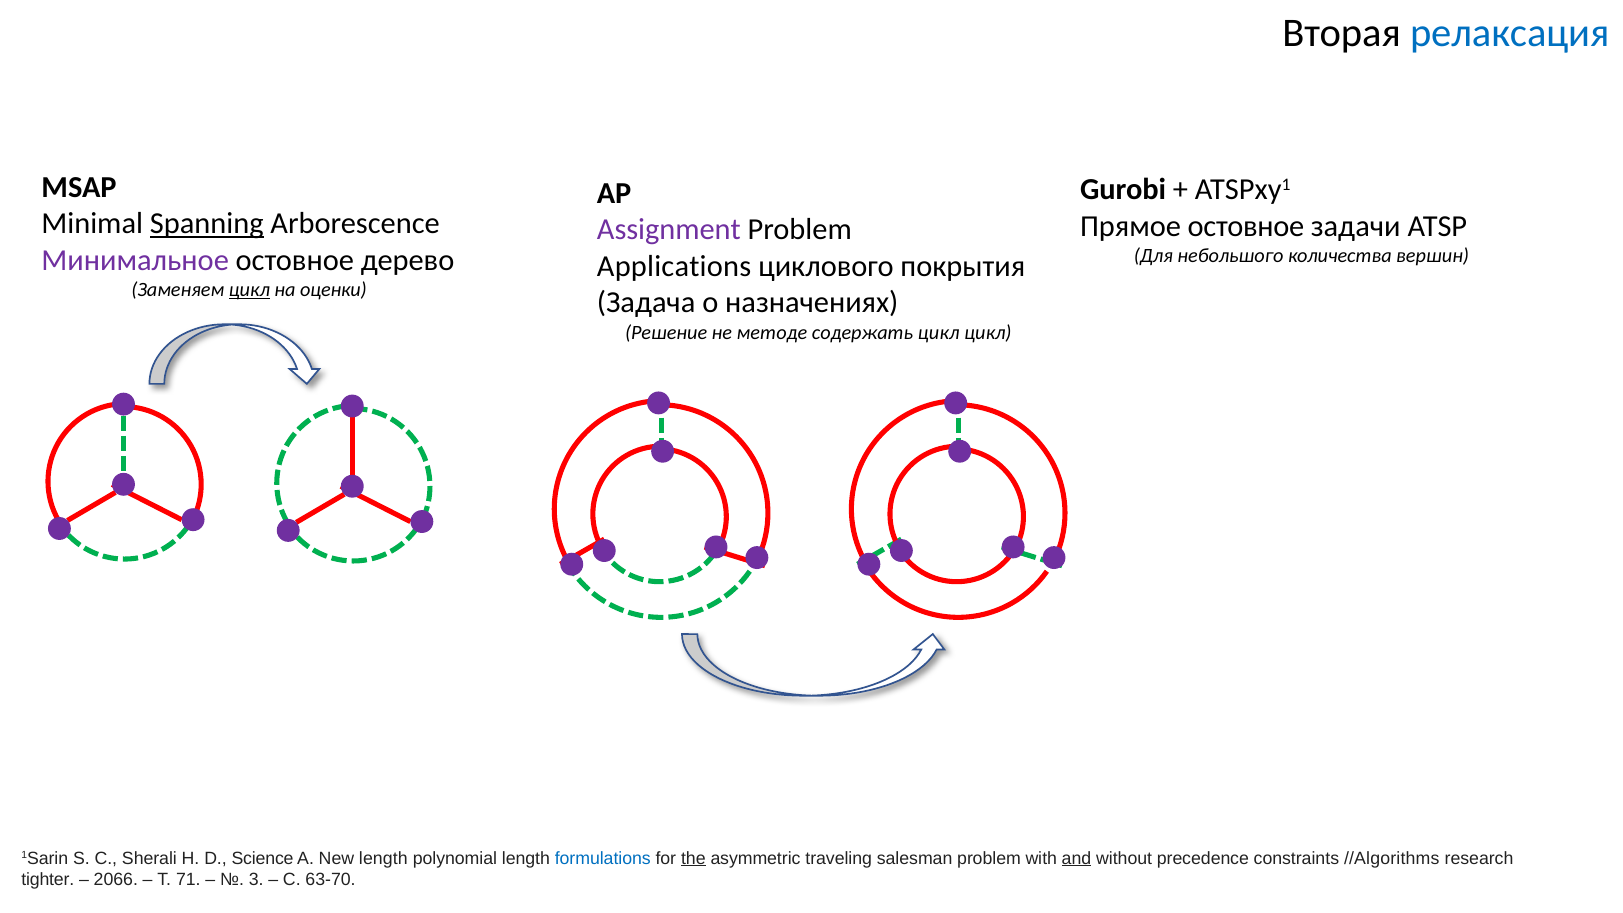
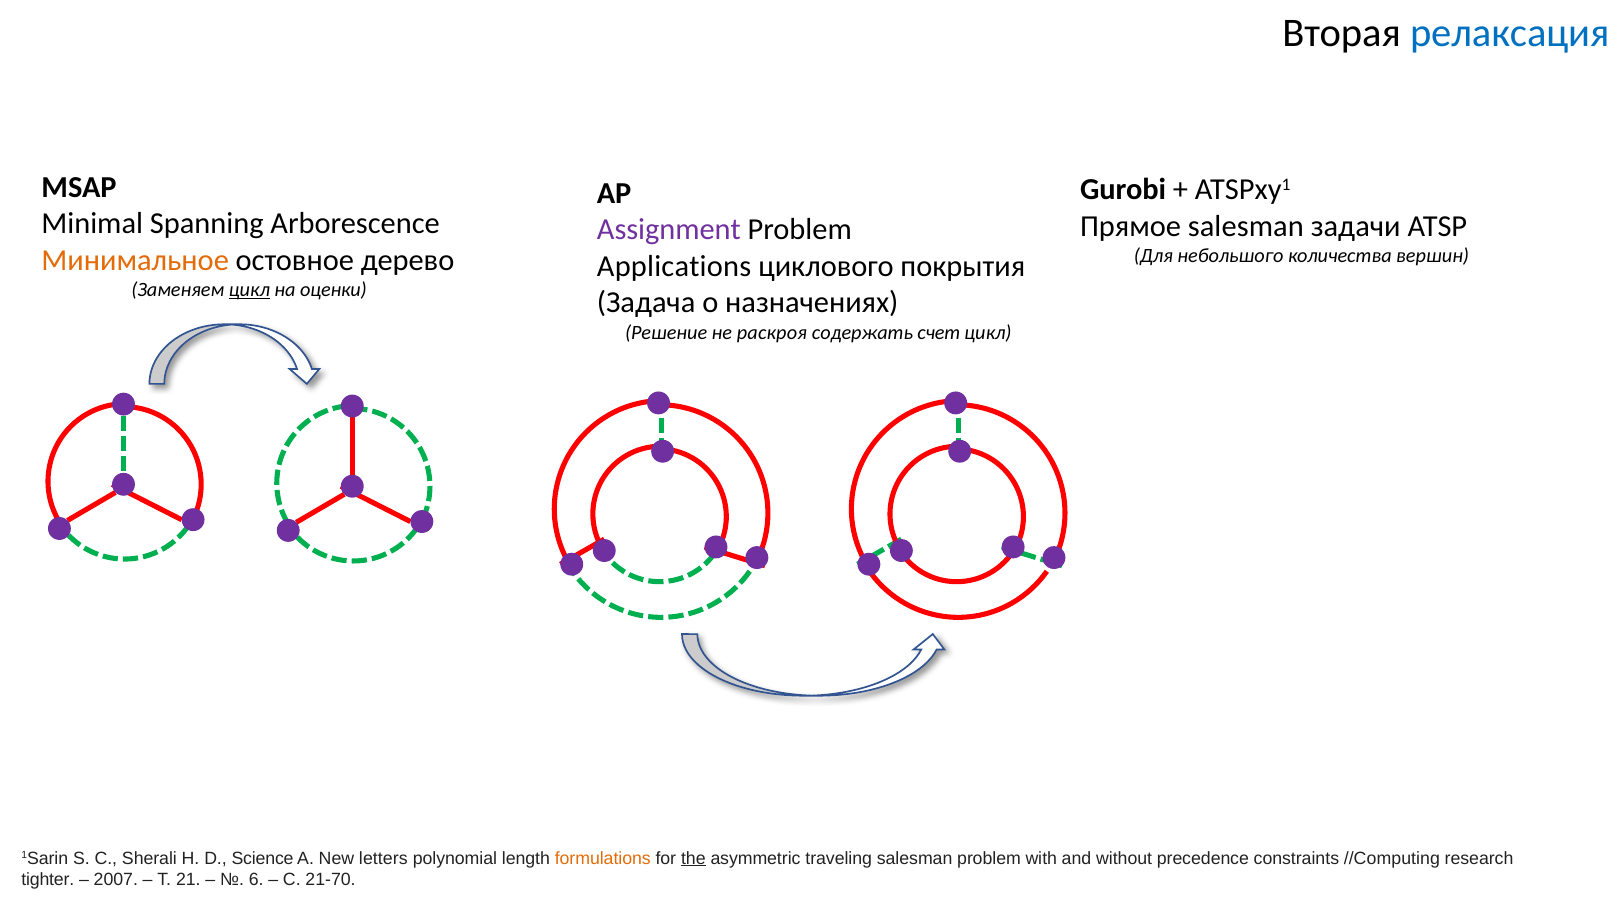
Spanning underline: present -> none (207, 224)
Прямое остовное: остовное -> salesman (1246, 226)
Минимальное colour: purple -> orange (135, 260)
методе: методе -> раскроя (772, 333)
содержать цикл: цикл -> счет (939, 333)
New length: length -> letters (383, 858)
formulations colour: blue -> orange (603, 858)
and underline: present -> none (1076, 858)
//Algorithms: //Algorithms -> //Computing (1392, 858)
2066: 2066 -> 2007 (116, 879)
71: 71 -> 21 (188, 879)
3: 3 -> 6 (256, 879)
63-70: 63-70 -> 21-70 (331, 879)
